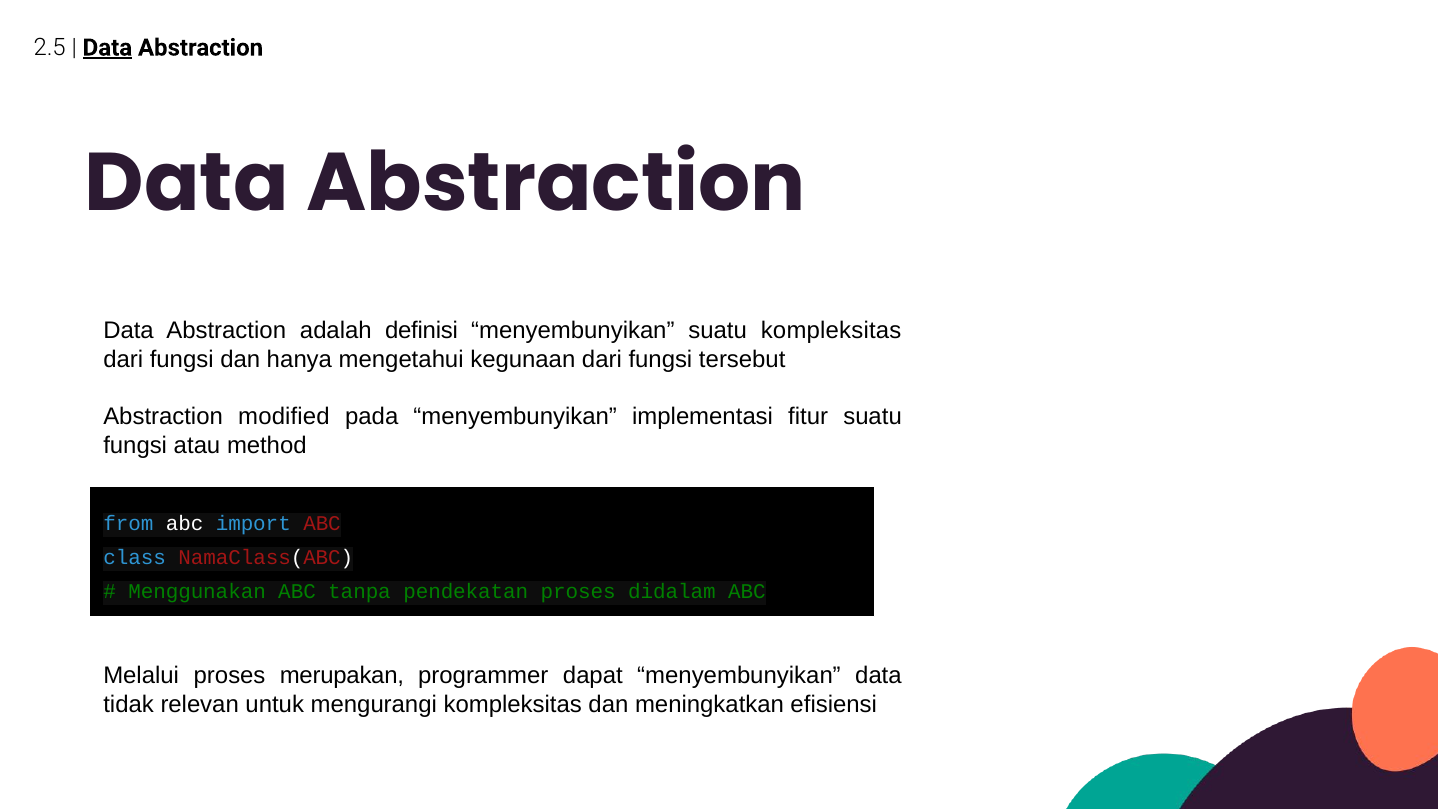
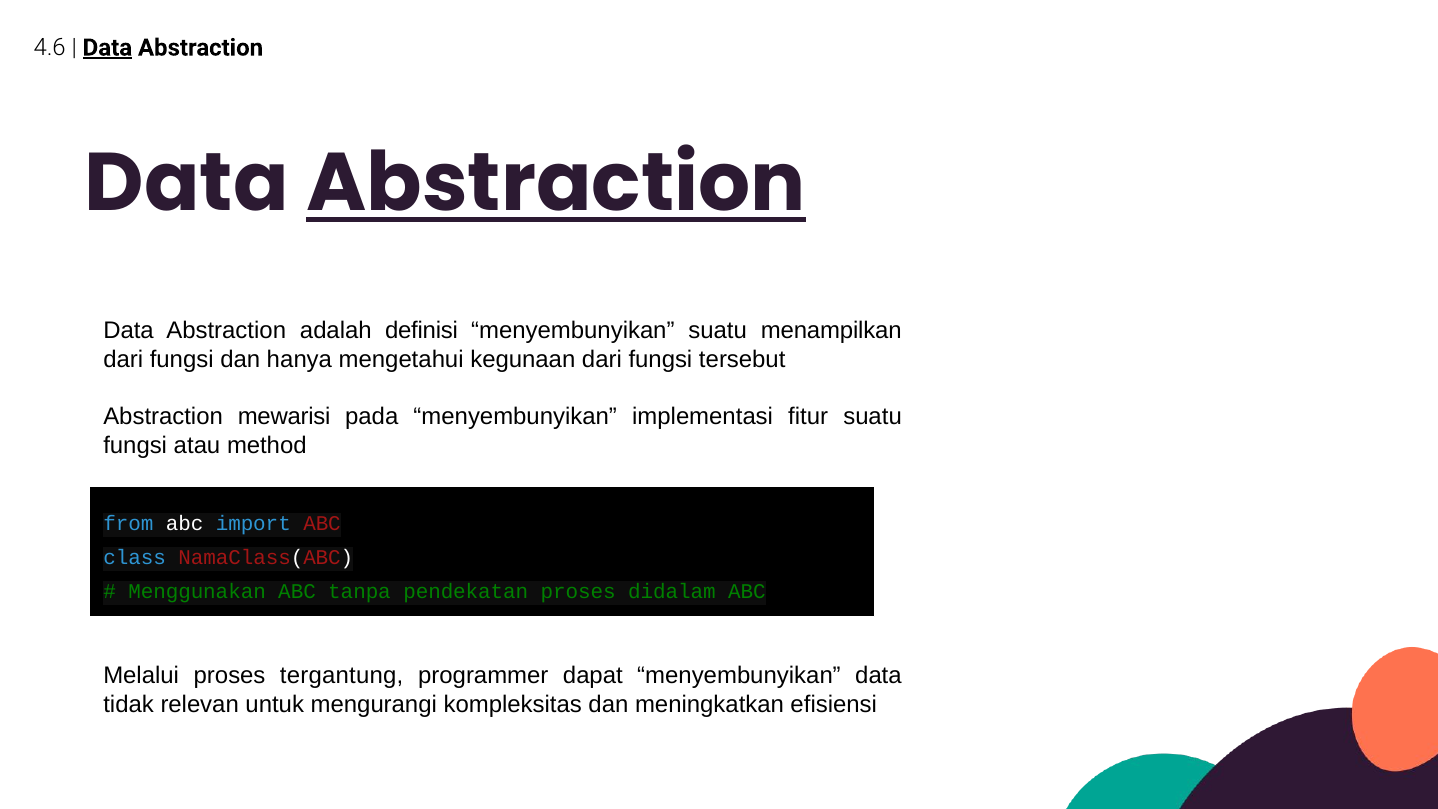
2.5: 2.5 -> 4.6 (50, 48)
Abstraction underline: none -> present (556, 184)
suatu kompleksitas: kompleksitas -> menampilkan (831, 331)
modified: modified -> mewarisi (284, 417)
merupakan: merupakan -> tergantung (342, 676)
